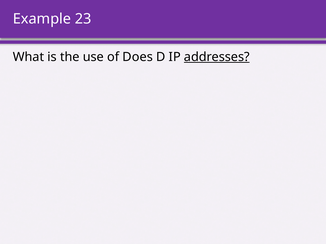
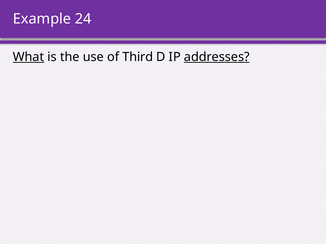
23: 23 -> 24 (83, 19)
What underline: none -> present (29, 57)
Does: Does -> Third (138, 57)
